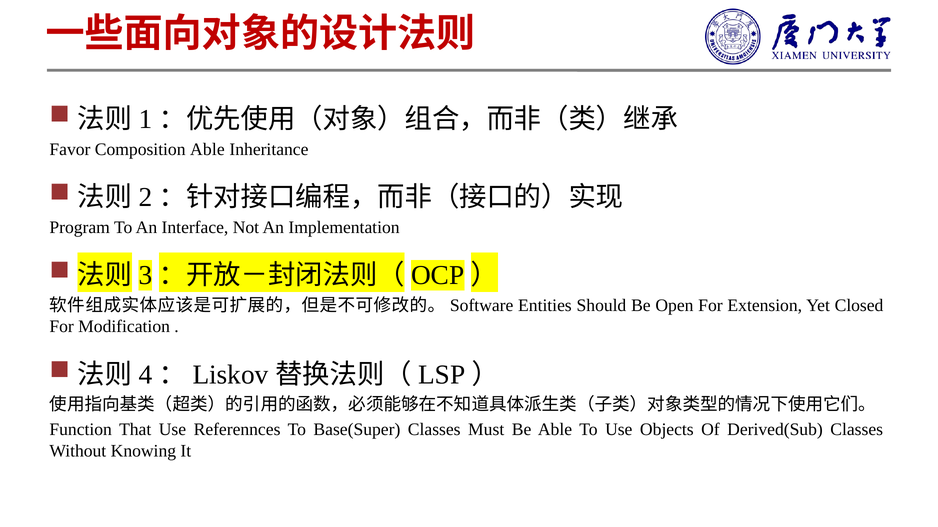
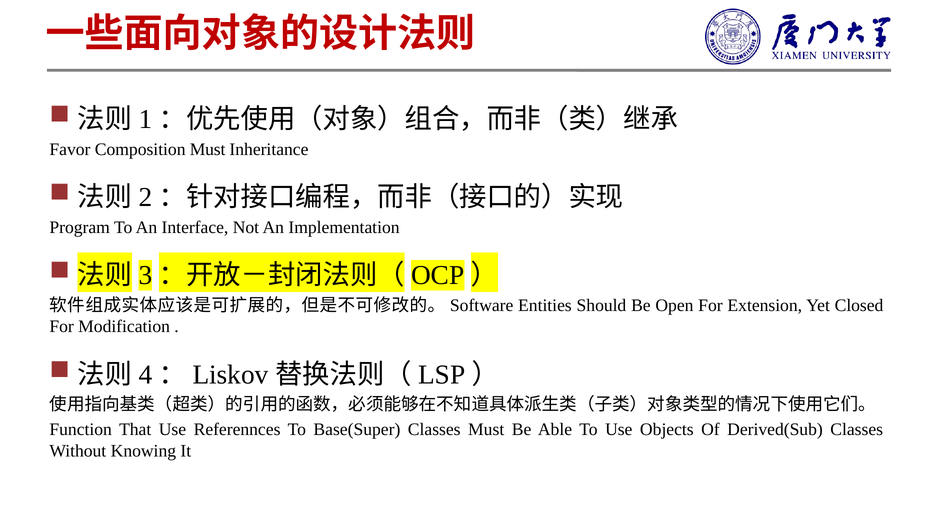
Composition Able: Able -> Must (208, 149)
